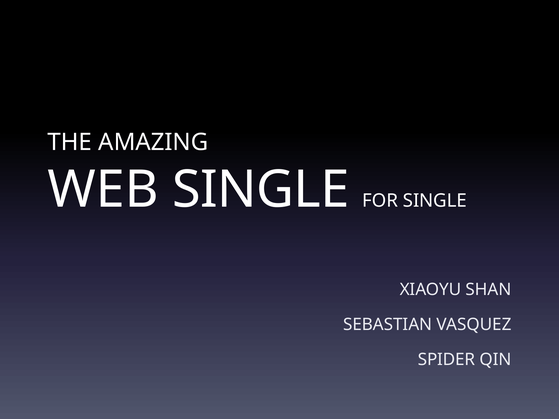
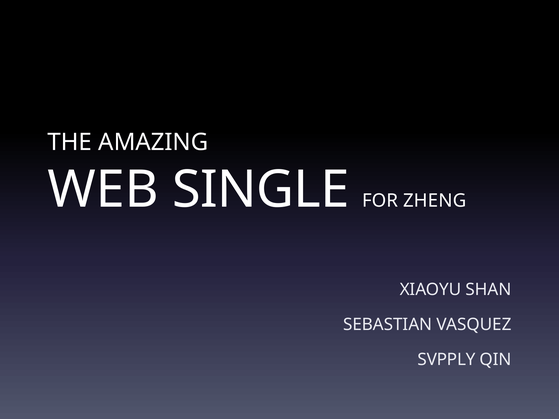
FOR SINGLE: SINGLE -> ZHENG (435, 201)
SPIDER: SPIDER -> SVPPLY (447, 360)
